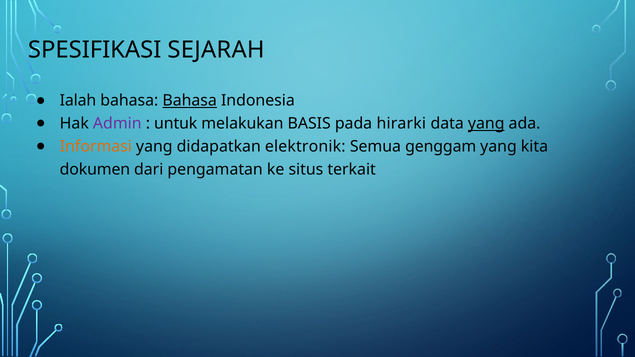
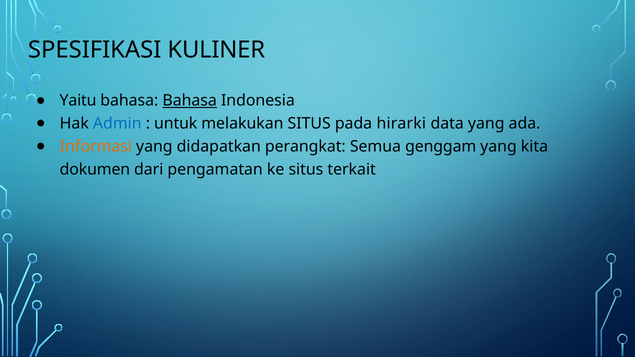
SEJARAH: SEJARAH -> KULINER (216, 50)
Ialah: Ialah -> Yaitu (78, 101)
Admin colour: purple -> blue (117, 124)
melakukan BASIS: BASIS -> SITUS (309, 124)
yang underline: present -> none (486, 124)
elektronik: elektronik -> perangkat (305, 147)
